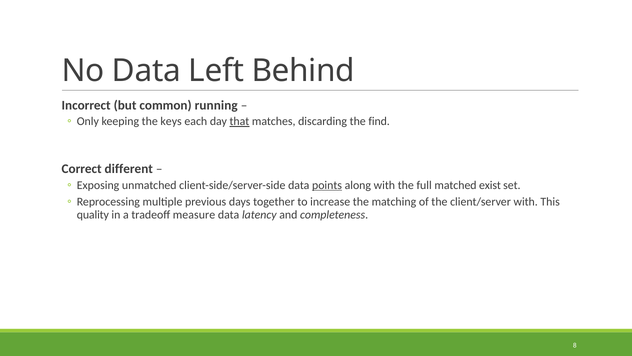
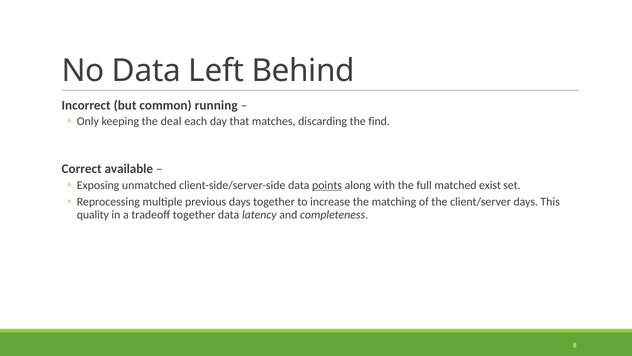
keys: keys -> deal (171, 121)
that underline: present -> none (239, 121)
different: different -> available (129, 169)
client/server with: with -> days (526, 202)
tradeoff measure: measure -> together (194, 215)
